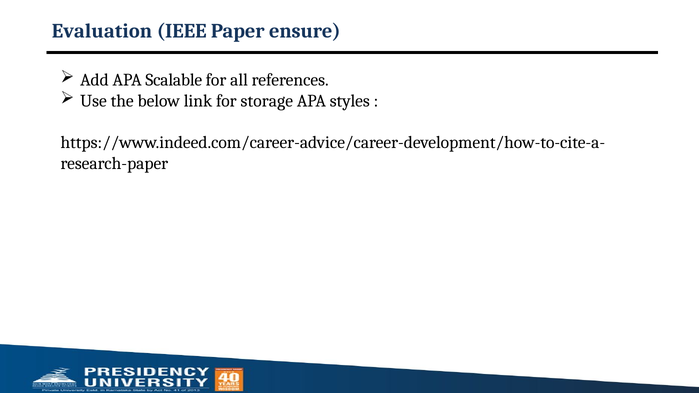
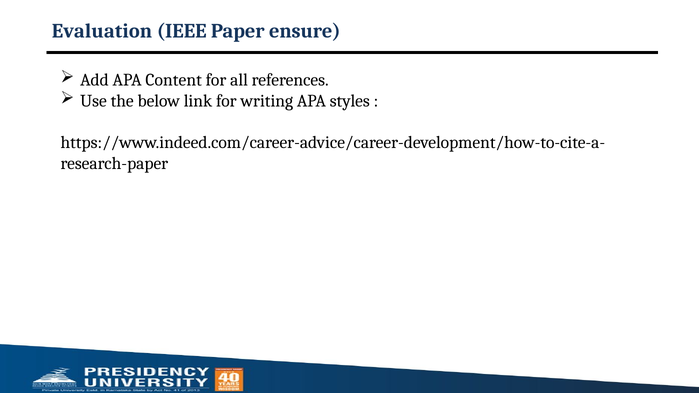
Scalable: Scalable -> Content (174, 80)
storage: storage -> writing (267, 101)
